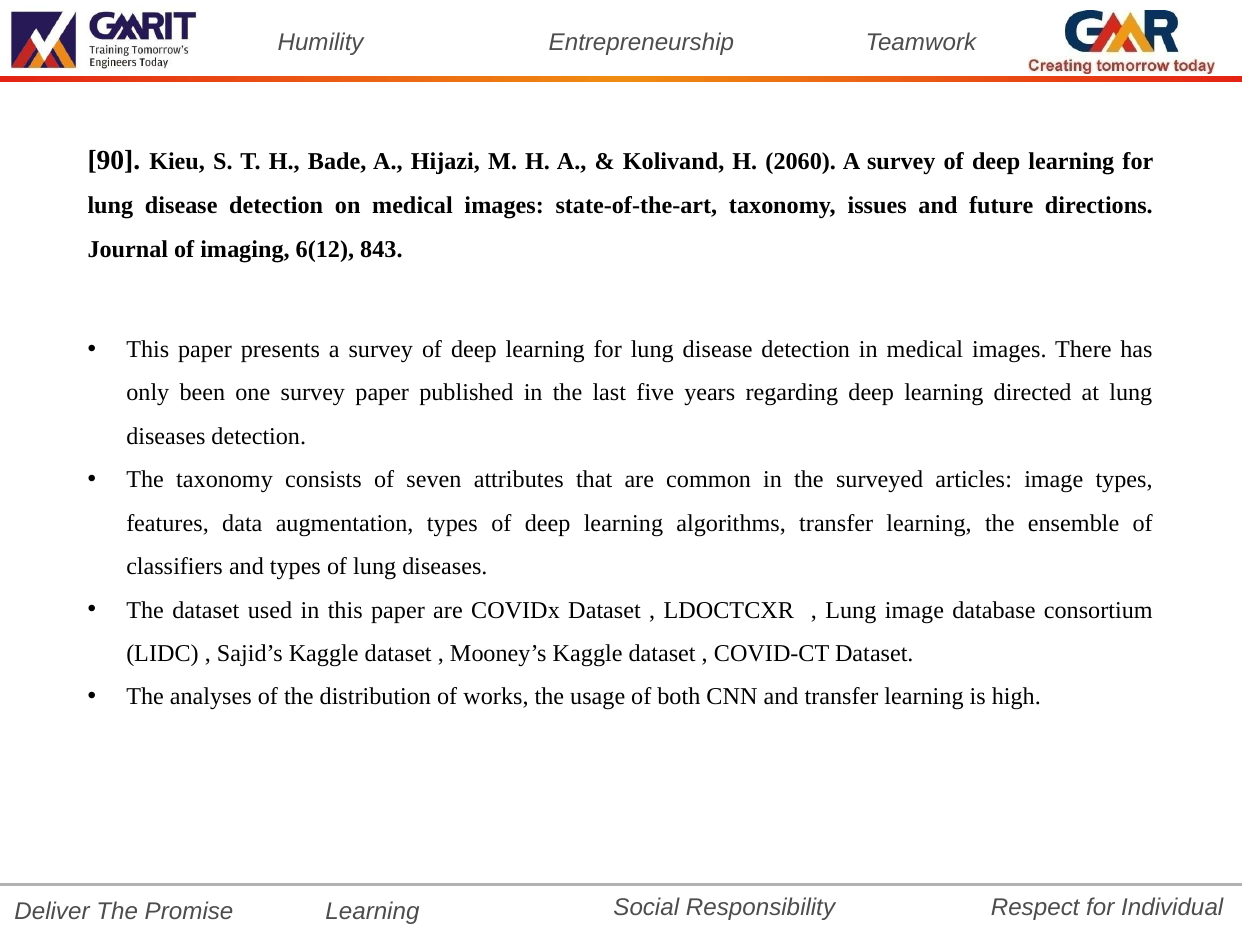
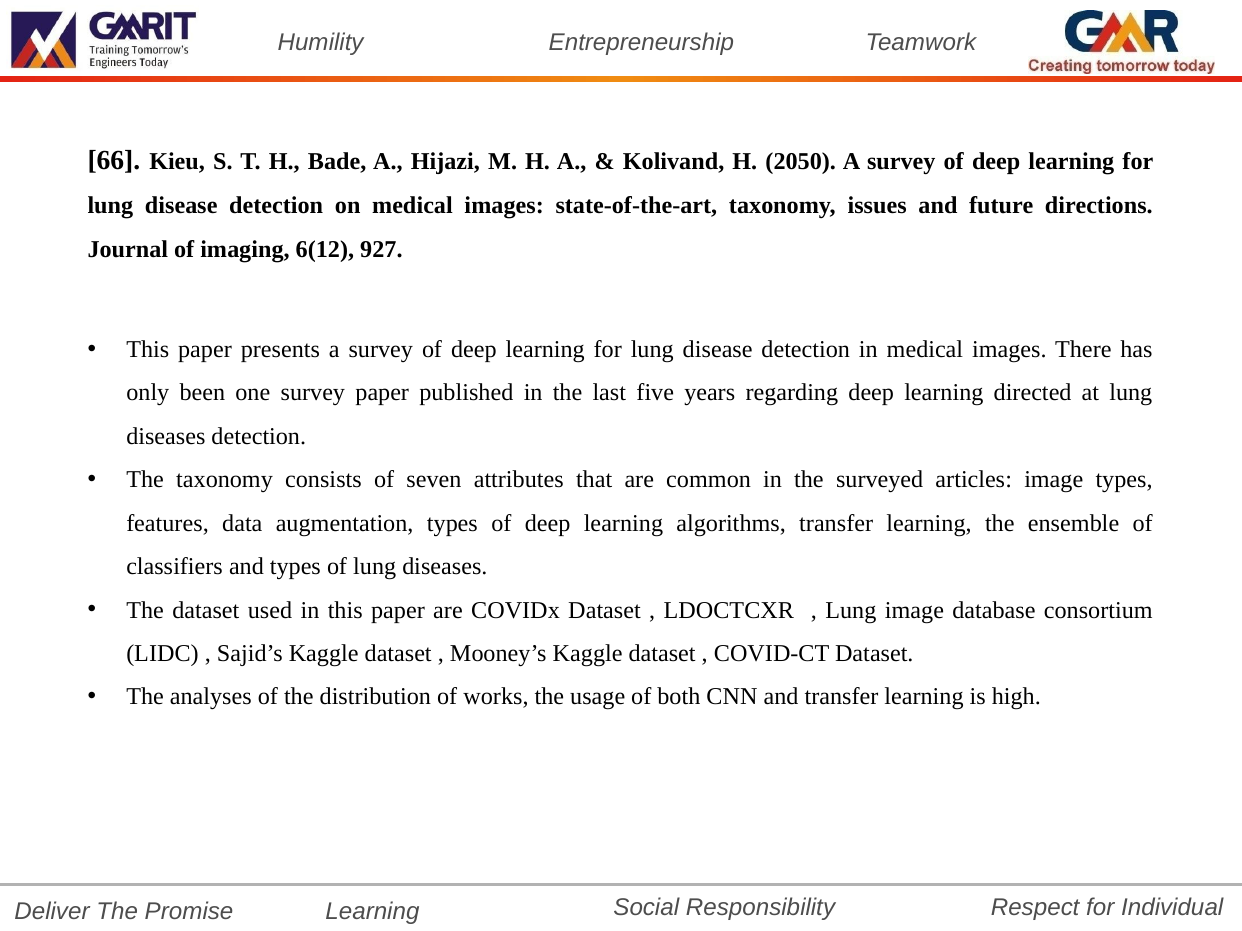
90: 90 -> 66 (114, 161)
2060: 2060 -> 2050 (801, 162)
843: 843 -> 927 (381, 249)
